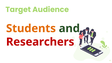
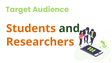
Researchers colour: red -> orange (40, 42)
